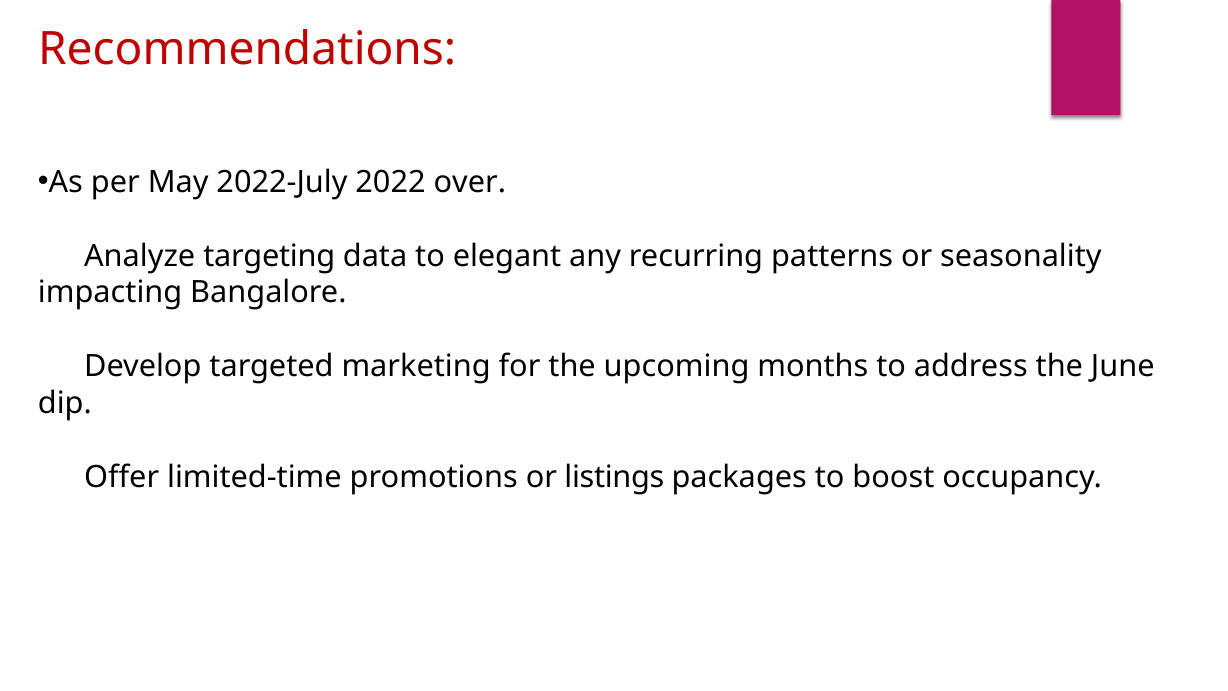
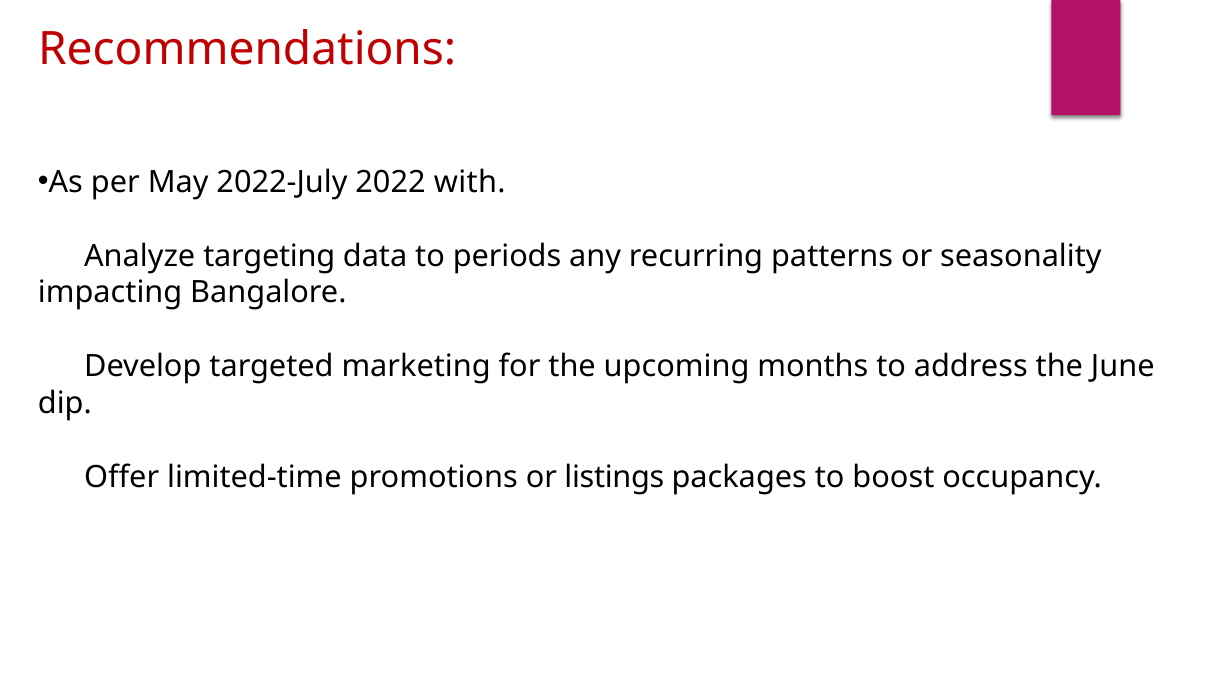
over: over -> with (470, 182)
elegant: elegant -> periods (507, 256)
